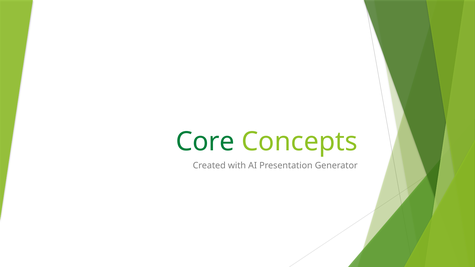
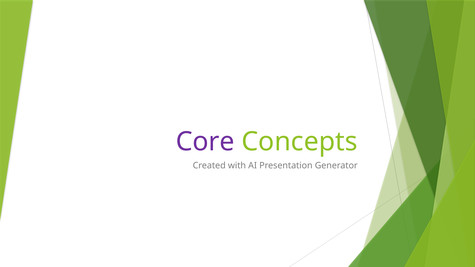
Core colour: green -> purple (205, 142)
